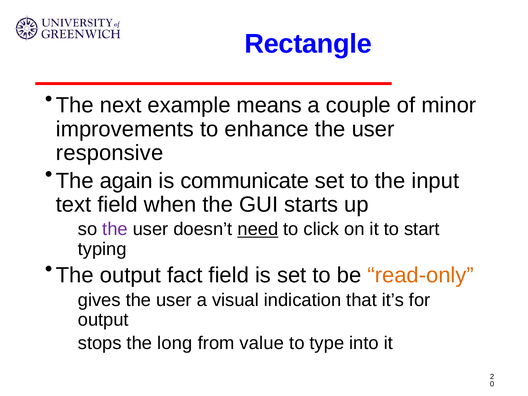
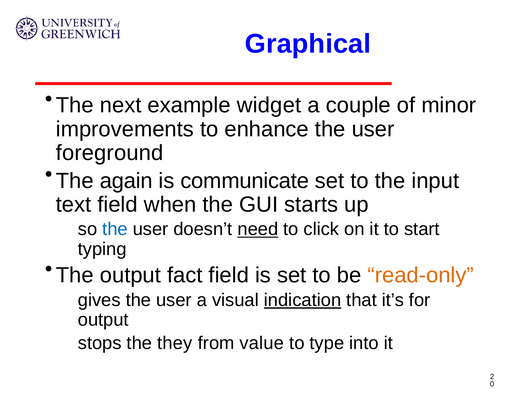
Rectangle: Rectangle -> Graphical (308, 44)
means: means -> widget (269, 105)
responsive: responsive -> foreground (110, 153)
the colour: purple -> blue (115, 229)
indication underline: none -> present (303, 300)
long: long -> they (175, 343)
